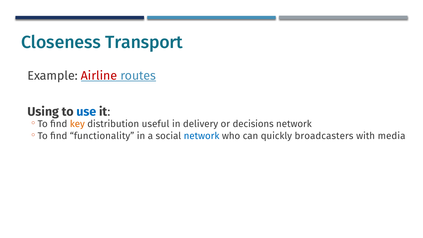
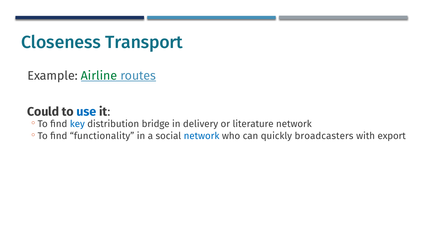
Airline colour: red -> green (99, 76)
Using: Using -> Could (43, 112)
key colour: orange -> blue (77, 124)
useful: useful -> bridge (156, 124)
decisions: decisions -> literature (253, 124)
media: media -> export (392, 136)
